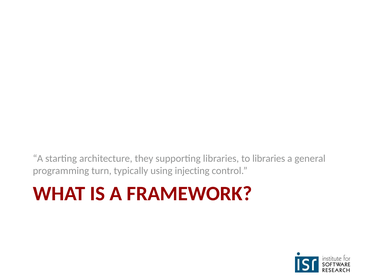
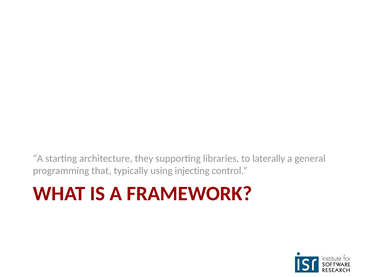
to libraries: libraries -> laterally (269, 158)
turn: turn -> that (101, 171)
